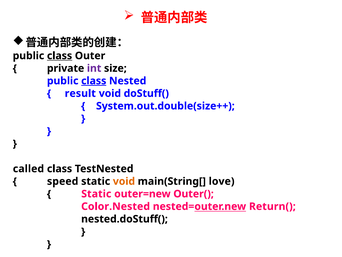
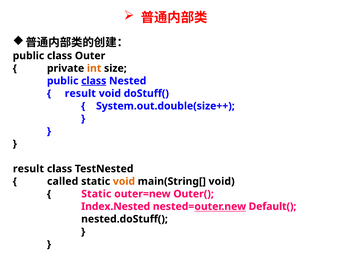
class underline: present -> none (60, 56)
int colour: purple -> orange (94, 68)
called: called -> result (28, 168)
speed: speed -> called (63, 181)
main(String[ love: love -> void (222, 181)
Color.Nested: Color.Nested -> Index.Nested (116, 206)
Return(: Return( -> Default( (272, 206)
